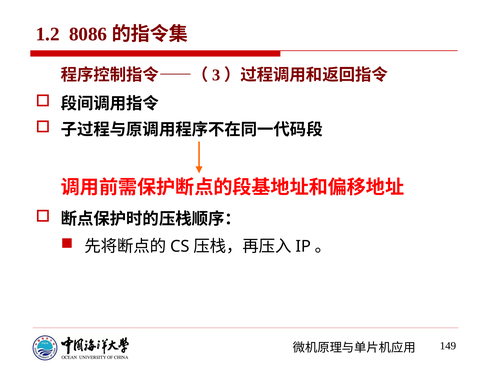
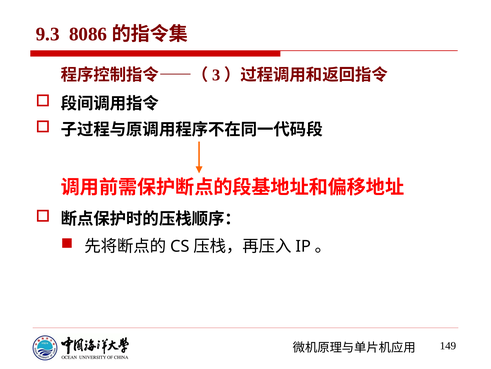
1.2: 1.2 -> 9.3 (48, 34)
